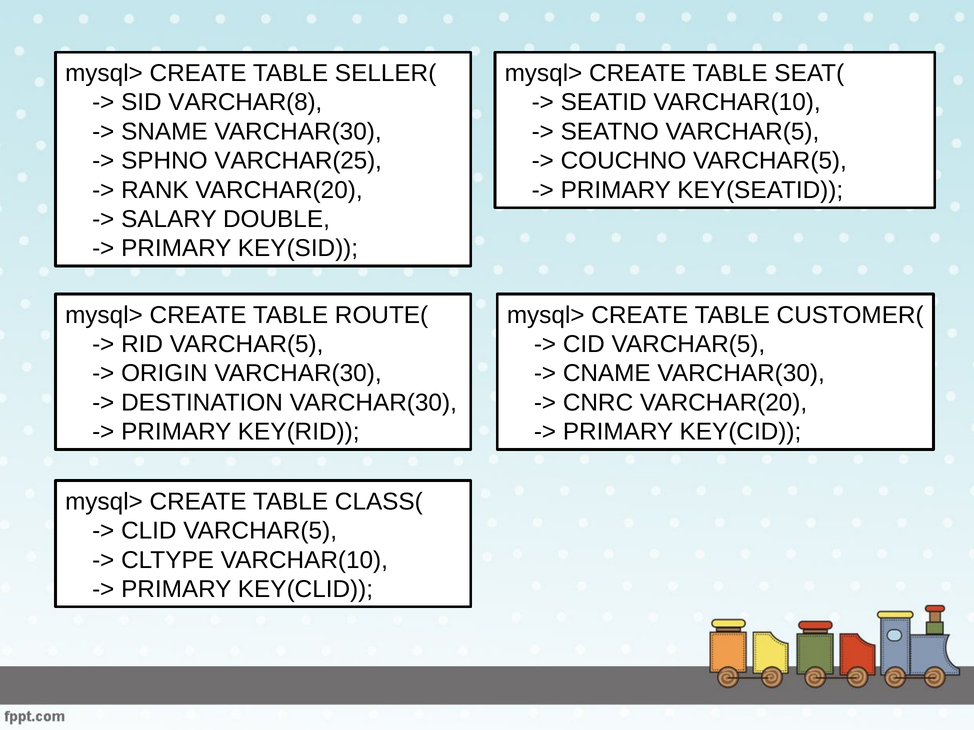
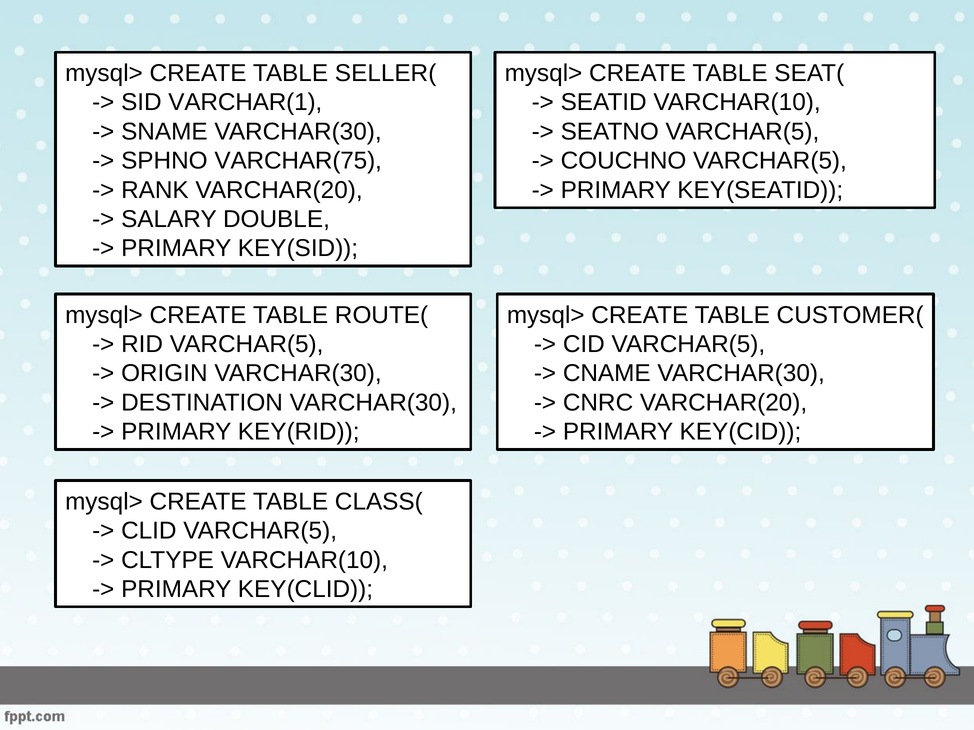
VARCHAR(8: VARCHAR(8 -> VARCHAR(1 (245, 103)
VARCHAR(25: VARCHAR(25 -> VARCHAR(75 (298, 161)
